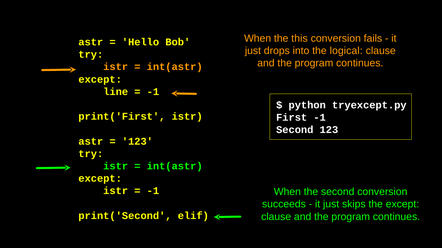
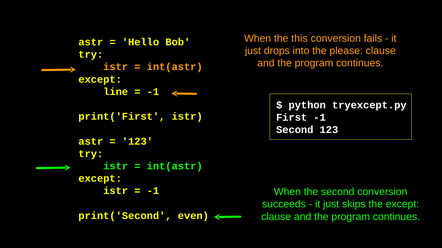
logical: logical -> please (346, 51)
elif: elif -> even (193, 216)
